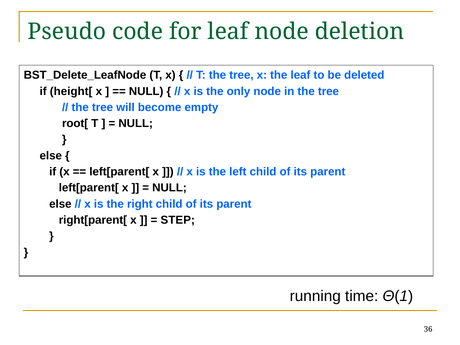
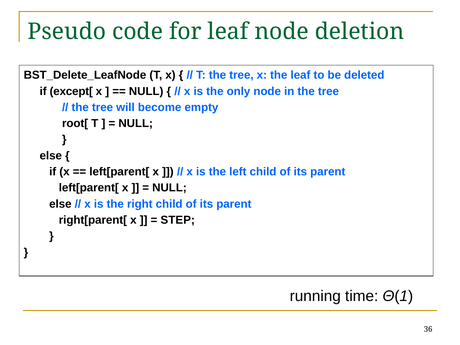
height[: height[ -> except[ (71, 91)
